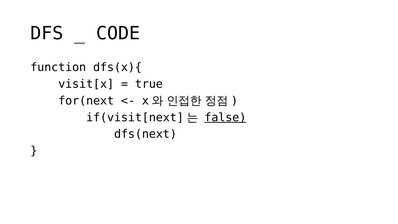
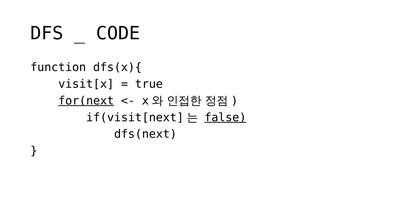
for(next underline: none -> present (86, 101)
